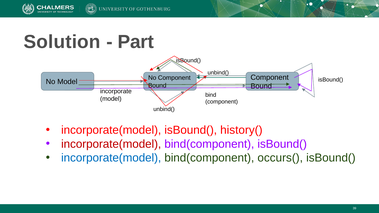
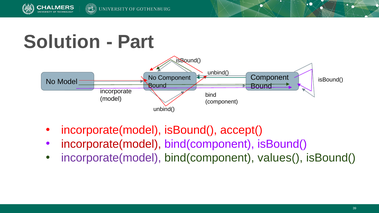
history(: history( -> accept( (241, 130)
incorporate(model colour: blue -> purple (111, 158)
occurs(: occurs( -> values( (280, 158)
